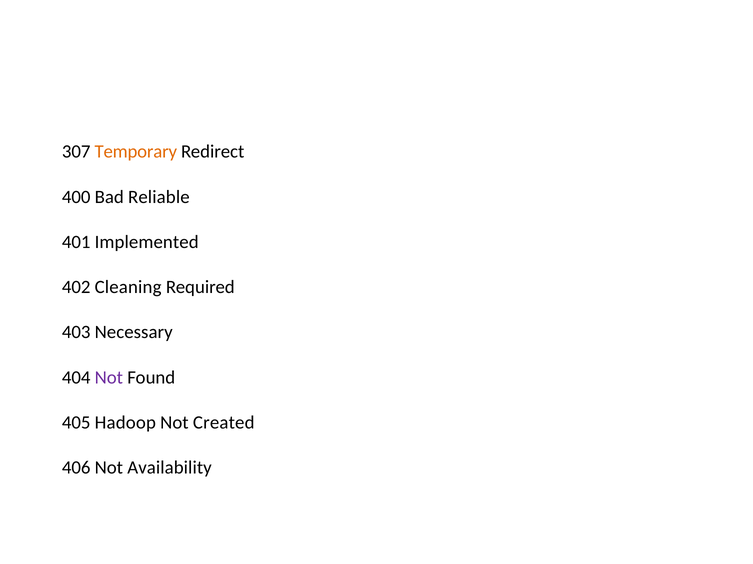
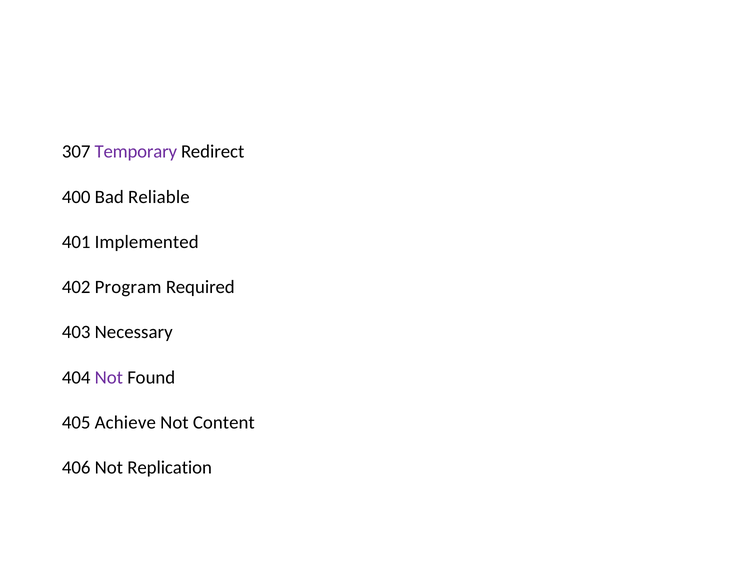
Temporary colour: orange -> purple (136, 152)
Cleaning: Cleaning -> Program (128, 287)
Hadoop: Hadoop -> Achieve (125, 423)
Created: Created -> Content (224, 423)
Availability: Availability -> Replication (170, 468)
